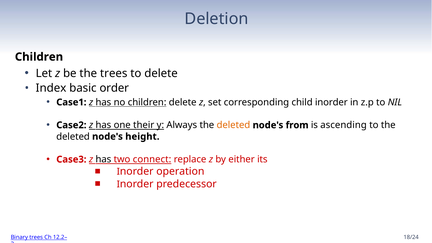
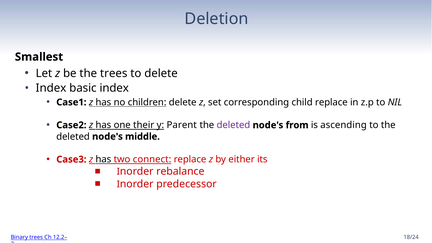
Children: Children -> Smallest (39, 57)
basic order: order -> index (114, 88)
child inorder: inorder -> replace (331, 102)
Always: Always -> Parent (182, 125)
deleted colour: orange -> purple (233, 125)
height: height -> middle (142, 137)
operation: operation -> rebalance (180, 172)
